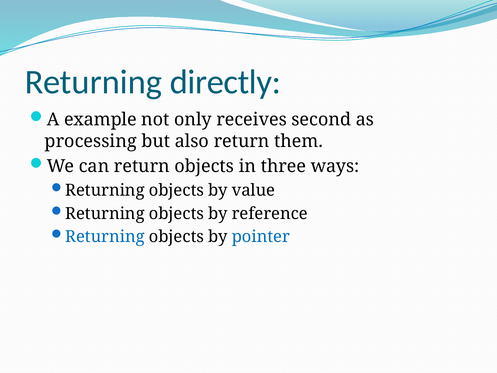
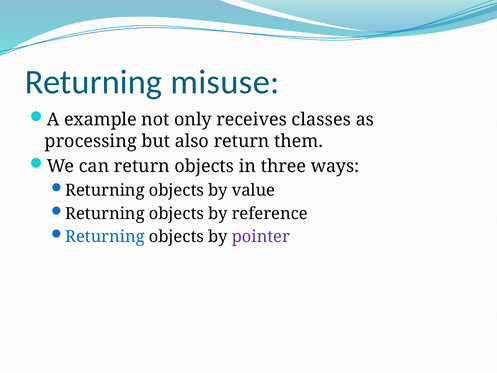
directly: directly -> misuse (225, 82)
second: second -> classes (321, 120)
pointer colour: blue -> purple (261, 237)
